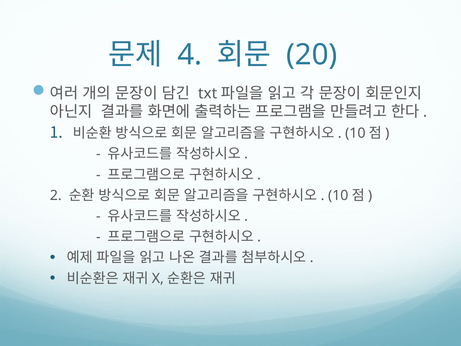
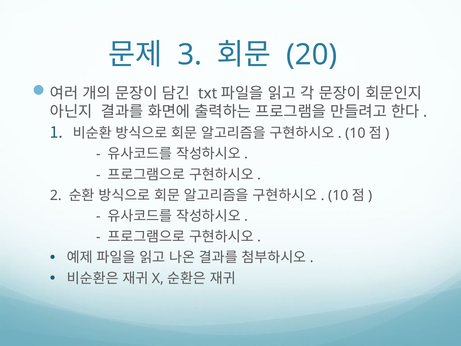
4: 4 -> 3 (190, 55)
